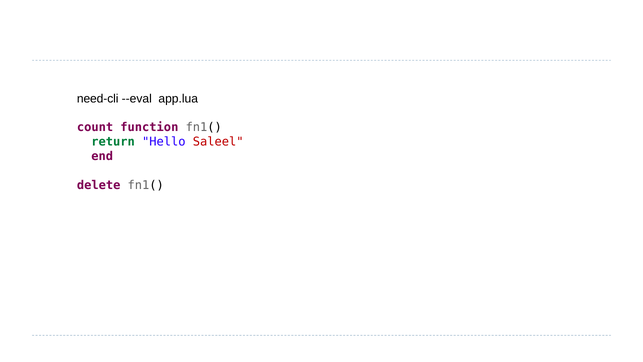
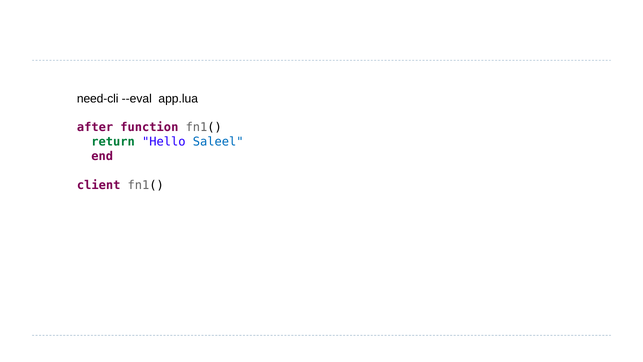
count: count -> after (95, 127)
Saleel colour: red -> blue (218, 142)
delete: delete -> client (99, 185)
